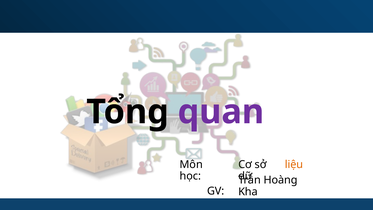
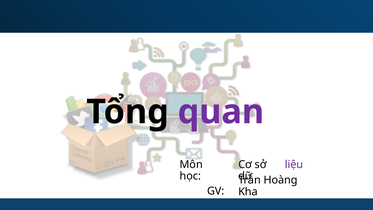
liệu colour: orange -> purple (294, 164)
